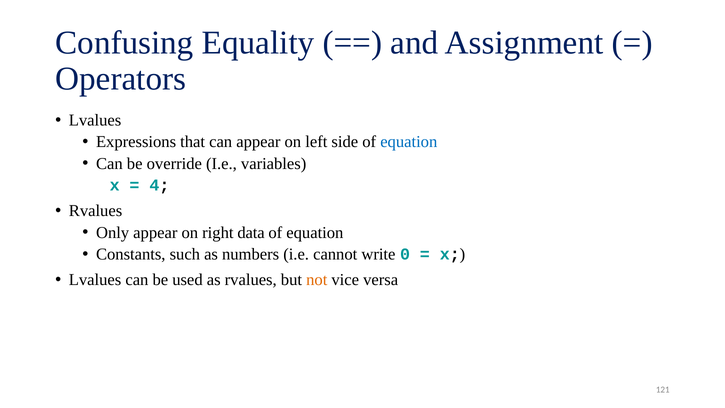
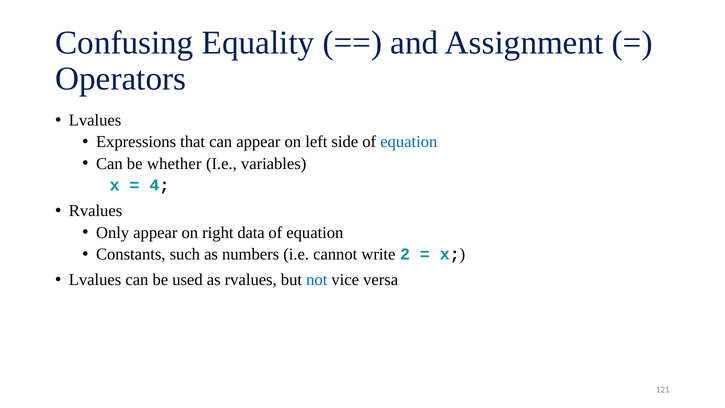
override: override -> whether (174, 164)
0: 0 -> 2 (405, 254)
not colour: orange -> blue (317, 280)
